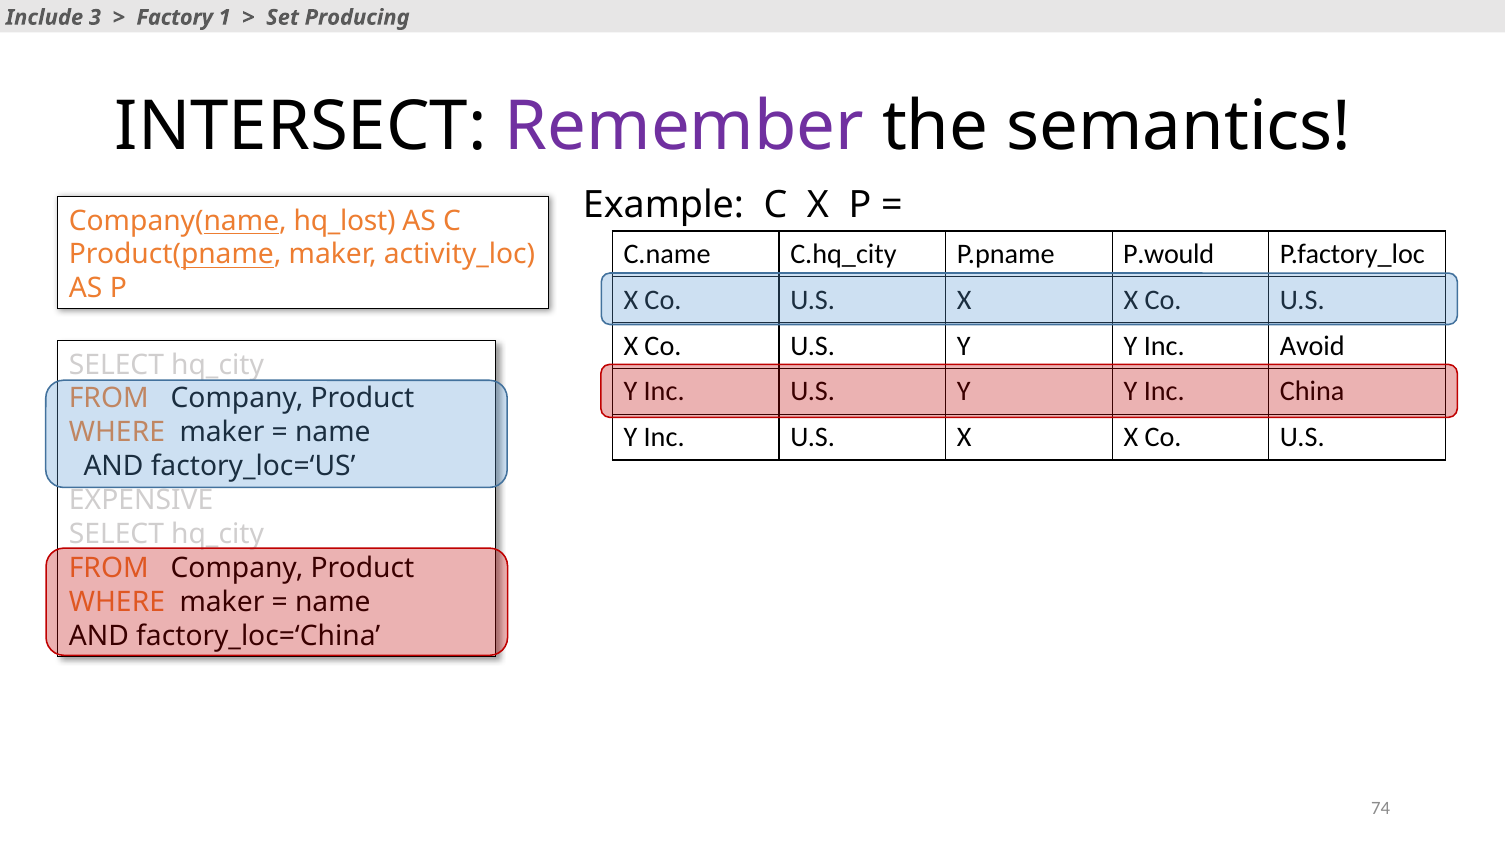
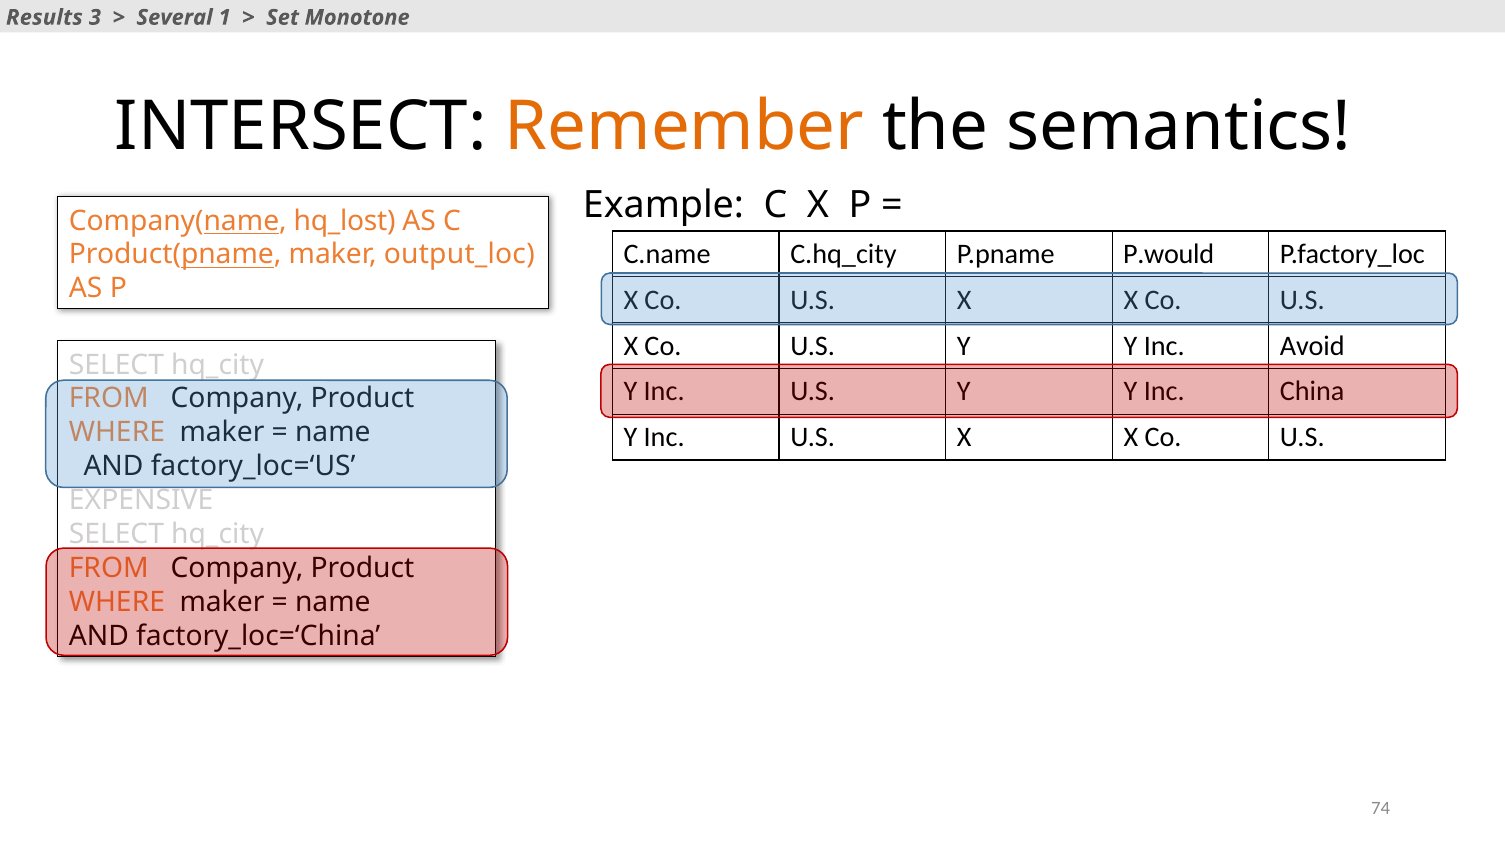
Include: Include -> Results (44, 17)
Factory: Factory -> Several (175, 17)
Producing: Producing -> Monotone (357, 17)
Remember colour: purple -> orange (684, 126)
activity_loc: activity_loc -> output_loc (459, 254)
